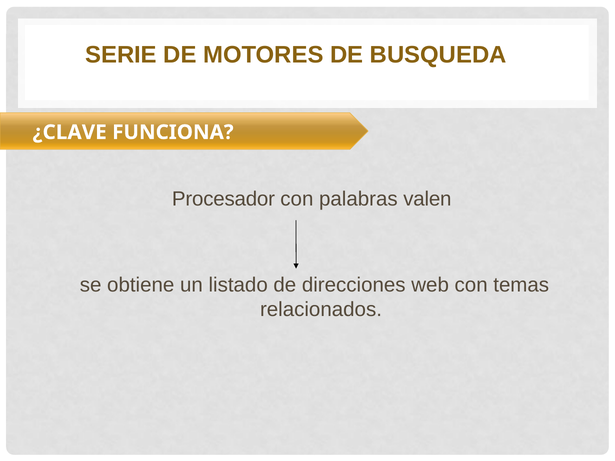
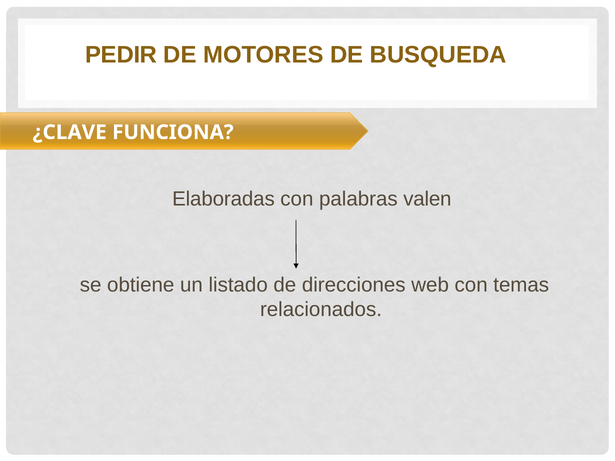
SERIE: SERIE -> PEDIR (121, 55)
Procesador: Procesador -> Elaboradas (223, 199)
